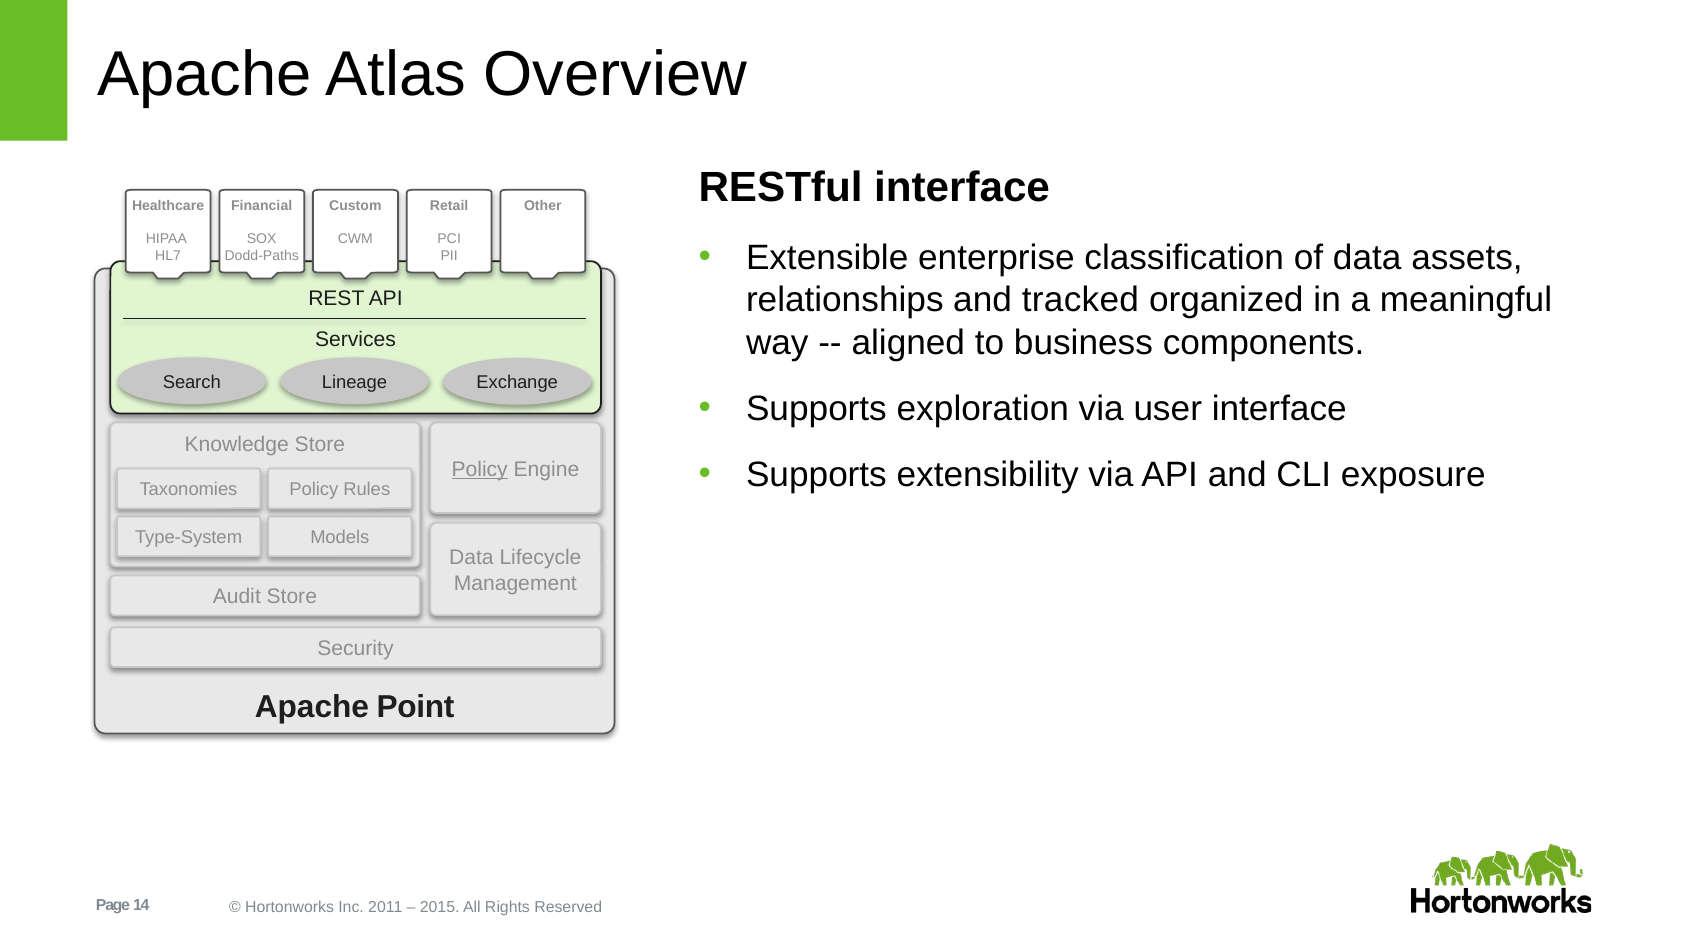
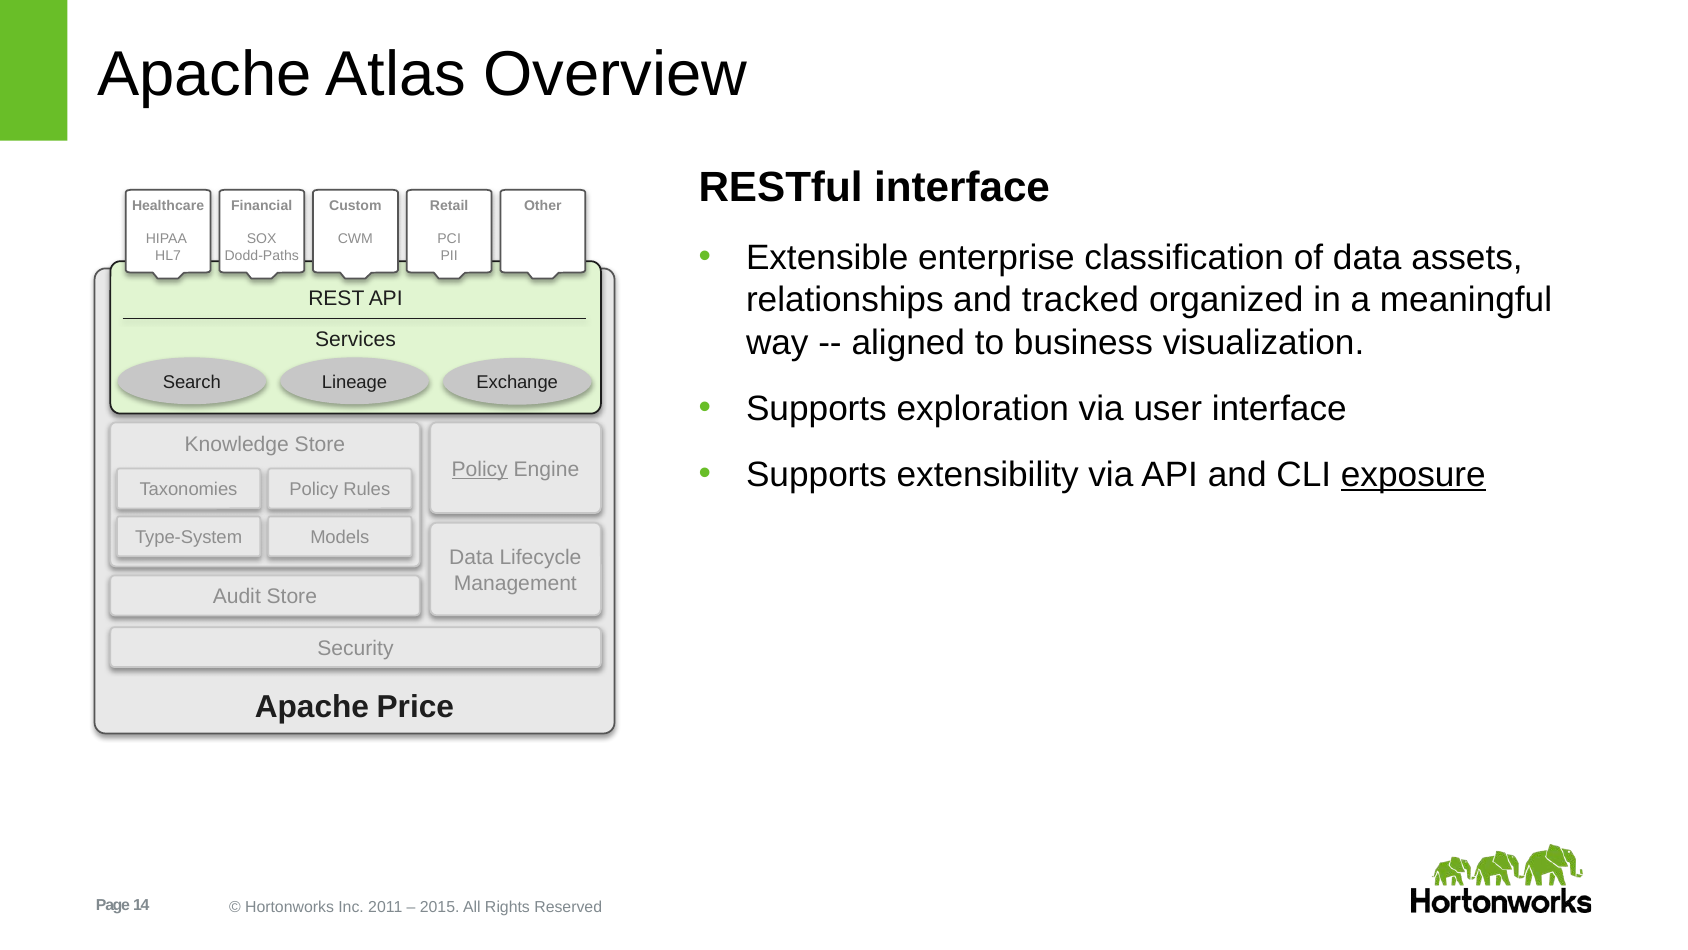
components: components -> visualization (1264, 342)
exposure underline: none -> present (1413, 475)
Point: Point -> Price (415, 707)
